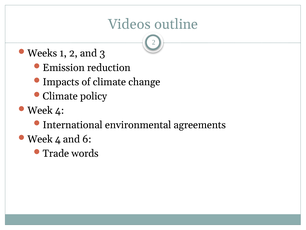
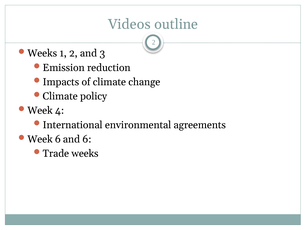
4: 4 -> 6 (58, 139)
Trade words: words -> weeks (85, 153)
